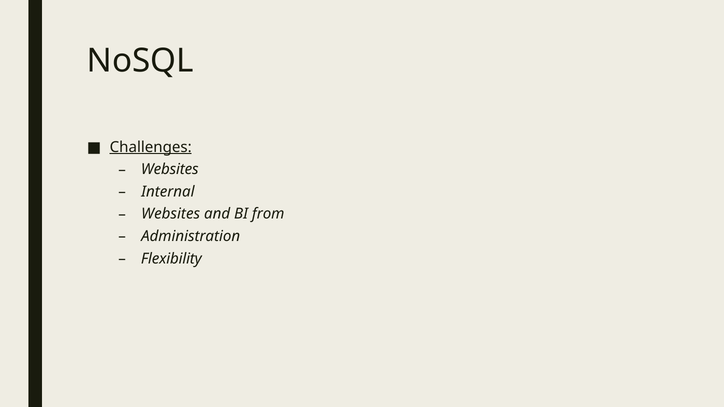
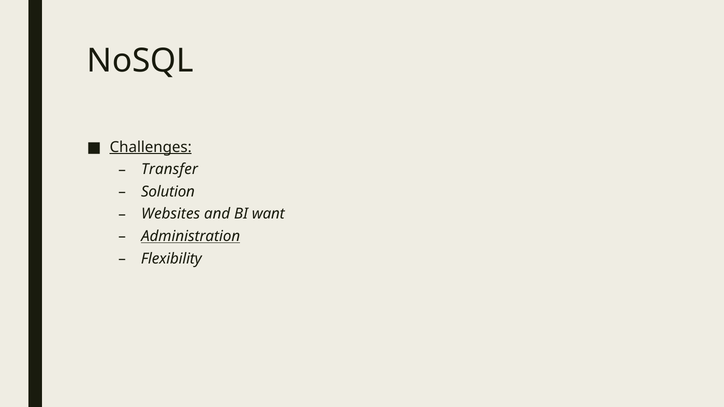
Websites: Websites -> Transfer (170, 169)
Internal: Internal -> Solution (168, 192)
from: from -> want (268, 214)
Administration underline: none -> present (191, 236)
